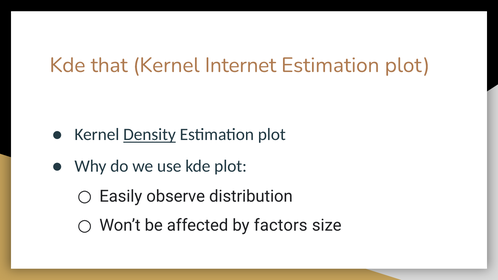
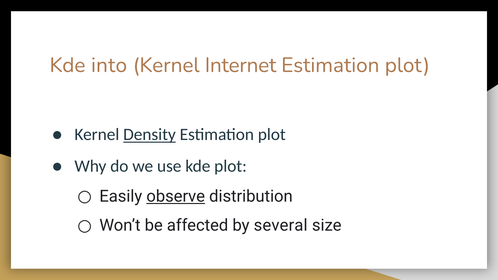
that: that -> into (109, 65)
observe underline: none -> present (176, 196)
factors: factors -> several (281, 226)
